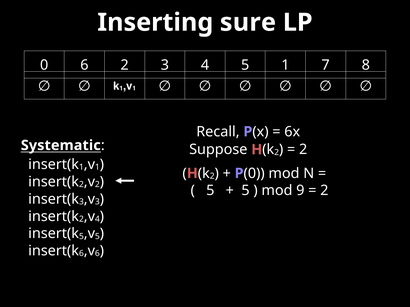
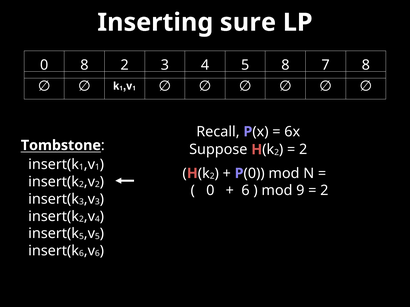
0 6: 6 -> 8 (84, 65)
5 1: 1 -> 8 (285, 65)
Systematic: Systematic -> Tombstone (61, 146)
5: 5 -> 0 (210, 191)
5: 5 -> 6 (246, 191)
